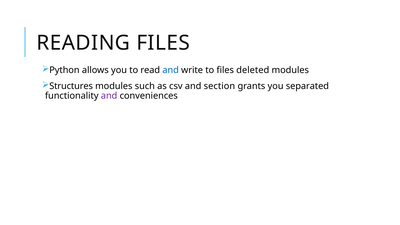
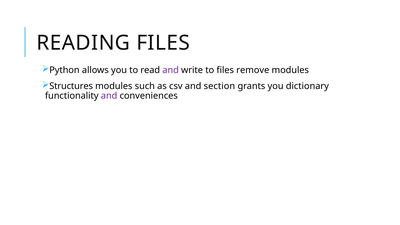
and colour: blue -> purple (171, 70)
deleted: deleted -> remove (253, 70)
separated: separated -> dictionary (307, 86)
